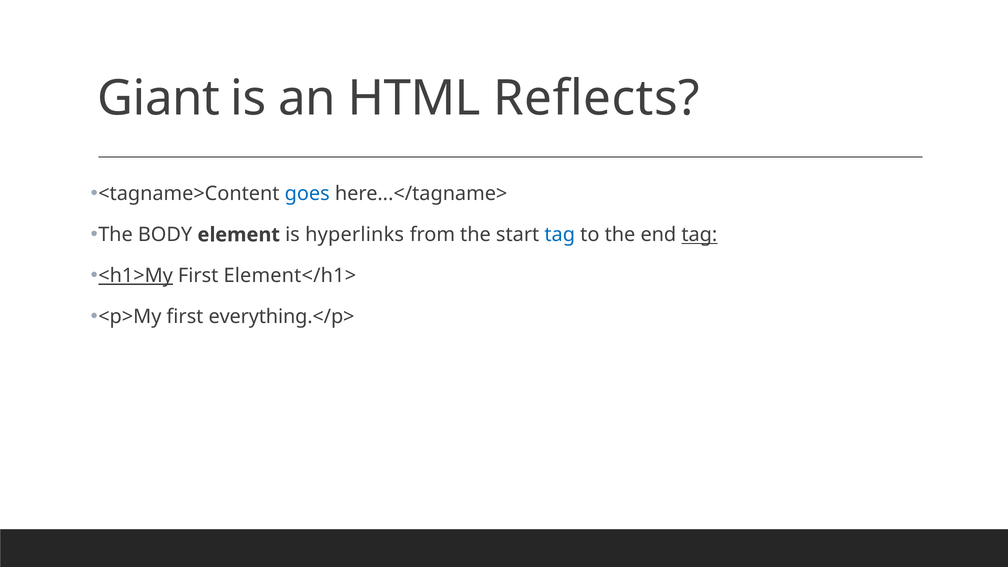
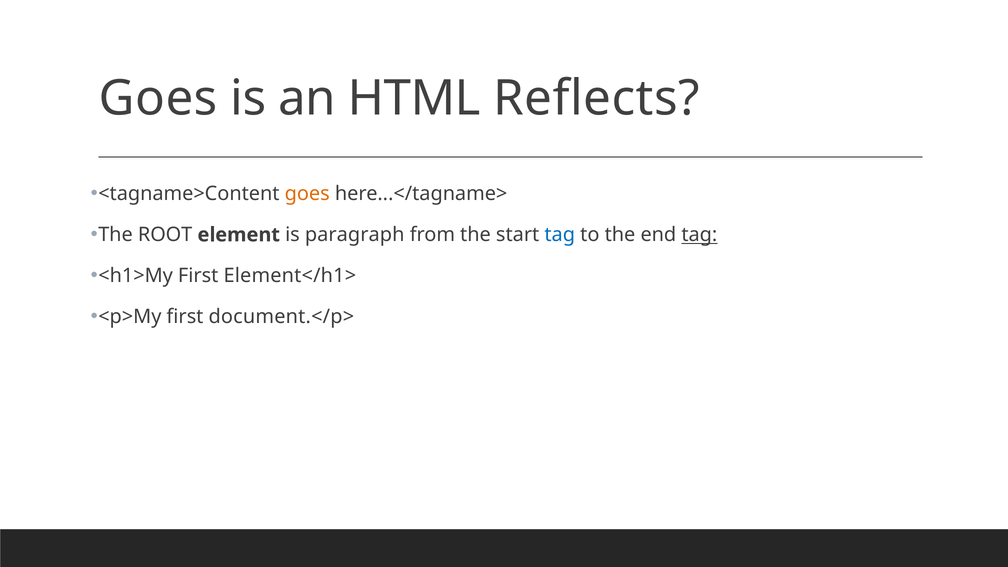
Giant: Giant -> Goes (158, 99)
goes colour: blue -> orange (307, 194)
BODY: BODY -> ROOT (165, 235)
hyperlinks: hyperlinks -> paragraph (355, 235)
<h1>My underline: present -> none (136, 276)
everything.</p>: everything.</p> -> document.</p> (281, 317)
